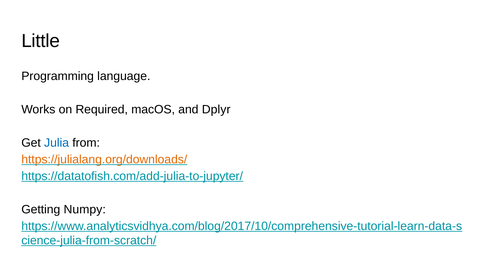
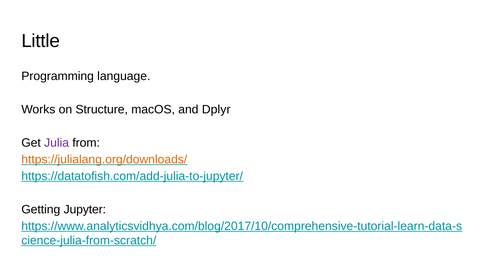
Required: Required -> Structure (102, 109)
Julia colour: blue -> purple (57, 143)
Numpy: Numpy -> Jupyter (85, 210)
